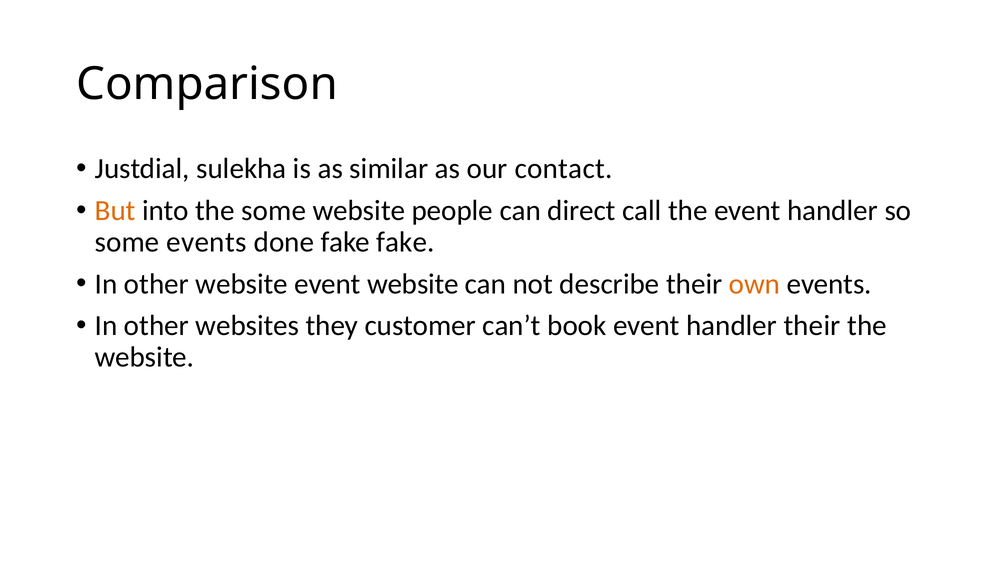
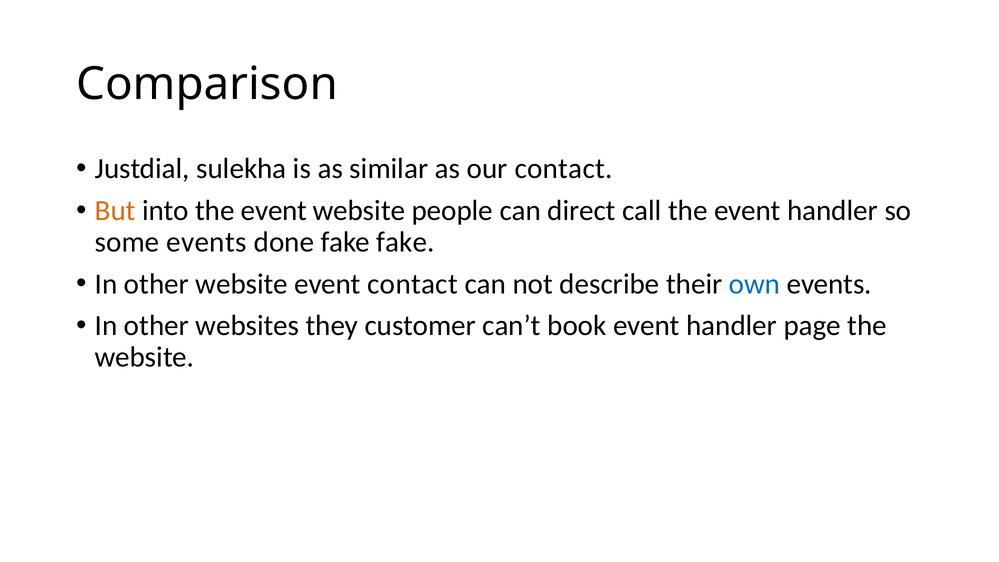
into the some: some -> event (274, 211)
event website: website -> contact (413, 284)
own colour: orange -> blue (755, 284)
handler their: their -> page (812, 326)
